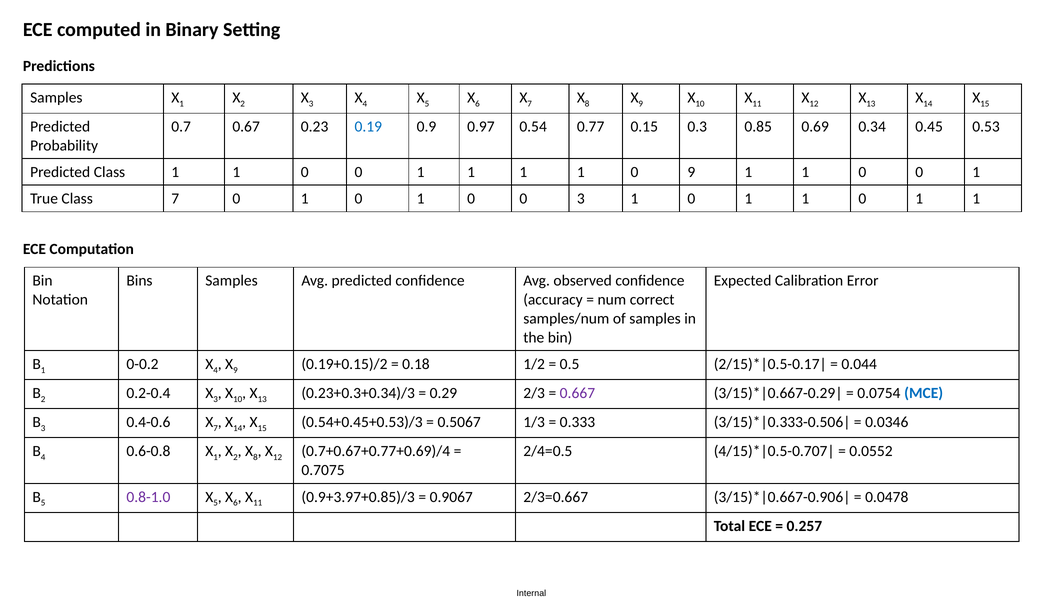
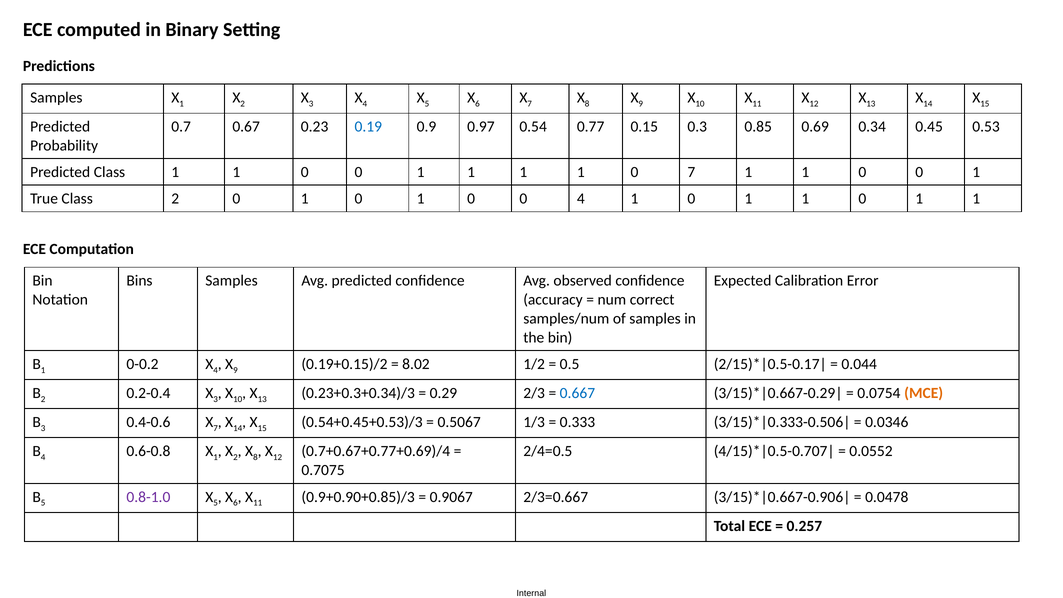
0 9: 9 -> 7 (691, 172)
Class 7: 7 -> 2 (175, 199)
0 3: 3 -> 4 (581, 199)
0.18: 0.18 -> 8.02 (416, 364)
0.667 colour: purple -> blue (577, 393)
MCE colour: blue -> orange (924, 393)
0.9+3.97+0.85)/3: 0.9+3.97+0.85)/3 -> 0.9+0.90+0.85)/3 (358, 497)
